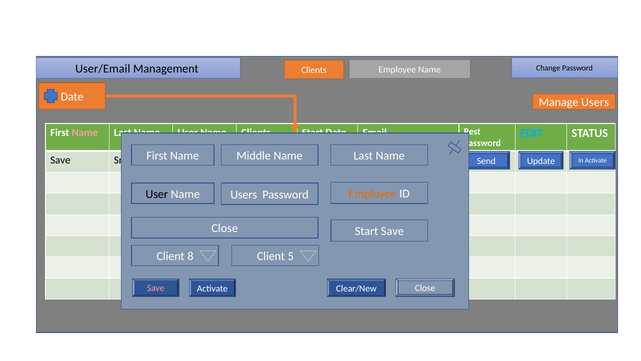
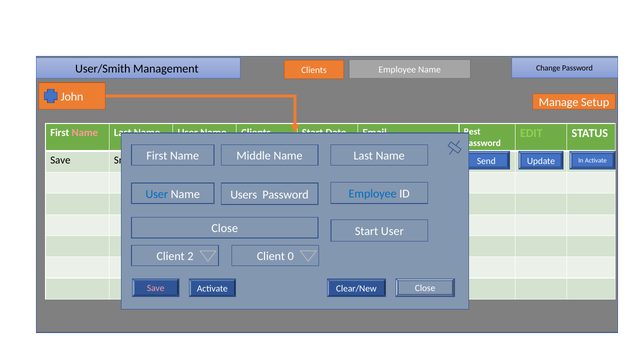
User/Email: User/Email -> User/Smith (103, 69)
Date: Date -> John (72, 97)
Manage Users: Users -> Setup (595, 102)
EDIT colour: light blue -> light green (531, 133)
Employee colour: orange -> blue (373, 193)
User colour: black -> blue (157, 194)
Start Save: Save -> User (392, 231)
8: 8 -> 2 (190, 256)
5: 5 -> 0 (291, 256)
